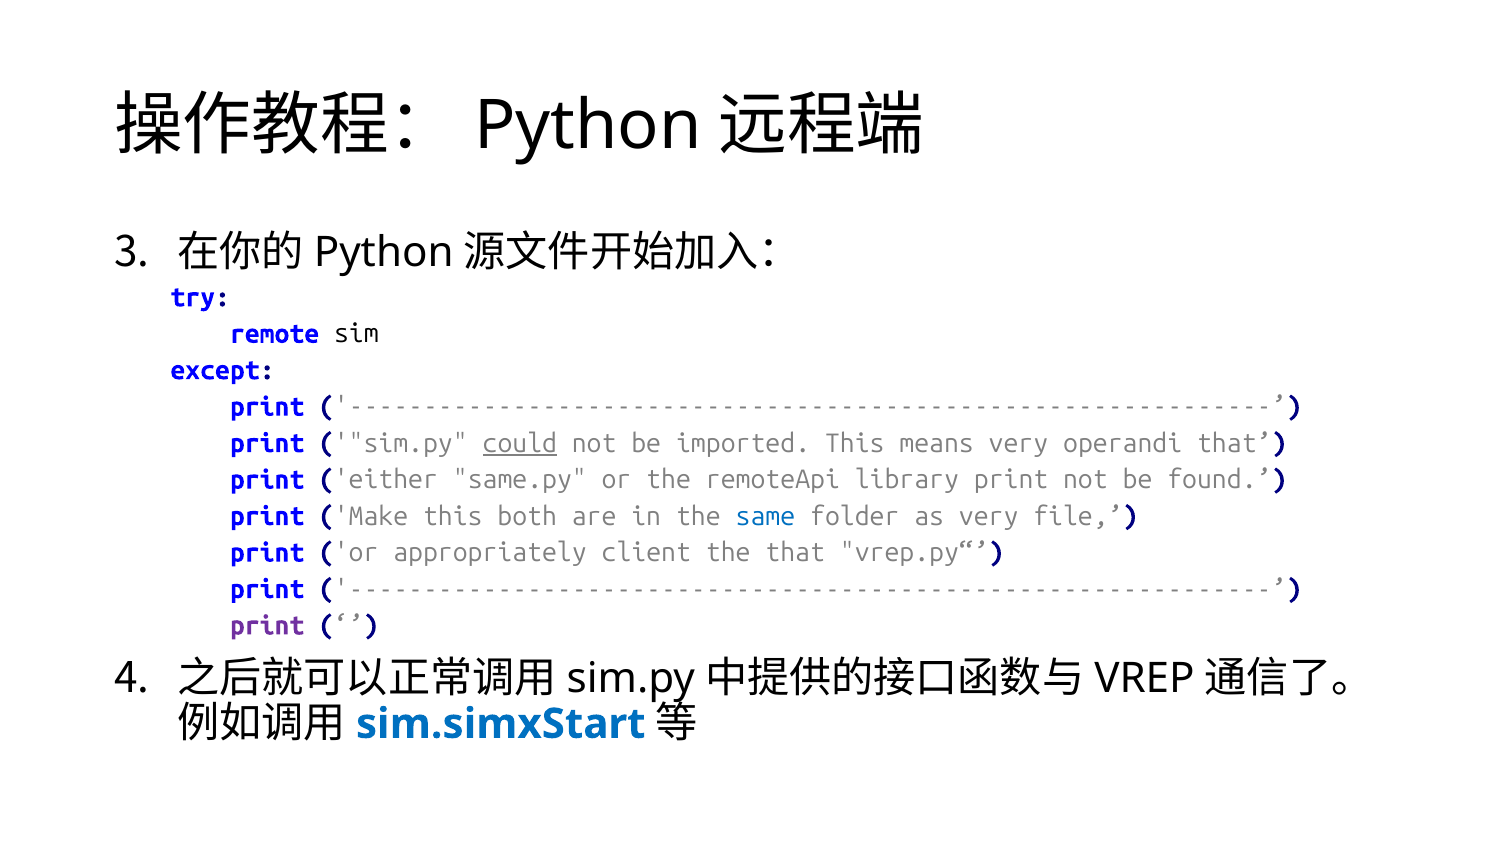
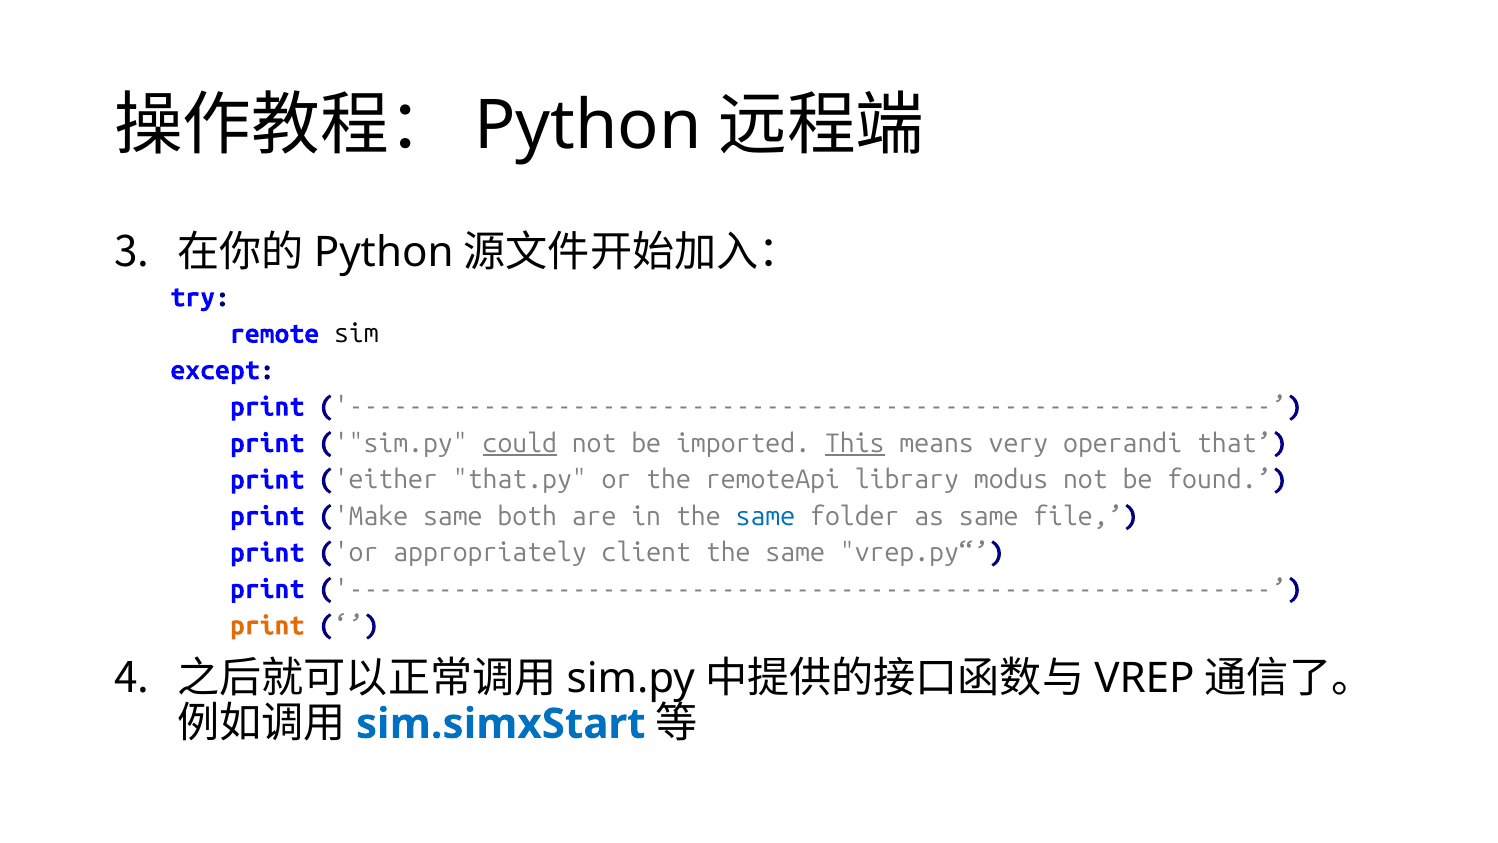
This underline: none -> present (855, 443)
same.py: same.py -> that.py (520, 480)
library print: print -> modus (1011, 480)
Make this: this -> same (453, 516)
as very: very -> same (989, 516)
that: that -> same (795, 553)
print colour: purple -> orange (267, 625)
